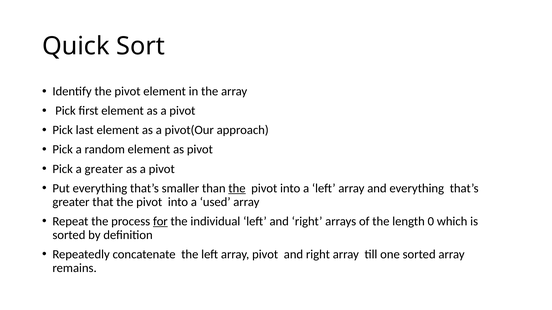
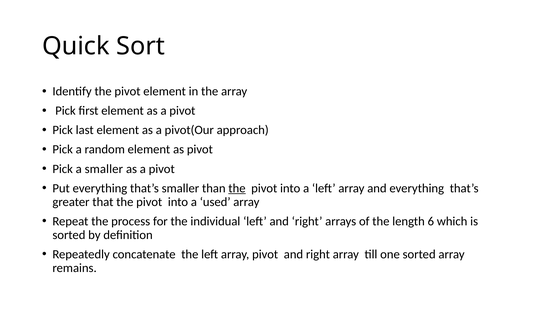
a greater: greater -> smaller (104, 169)
for underline: present -> none (160, 222)
0: 0 -> 6 (431, 222)
